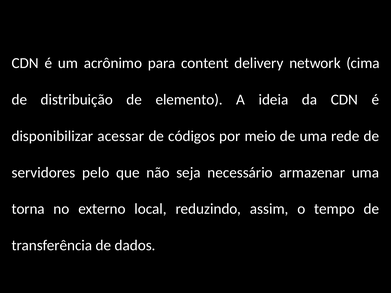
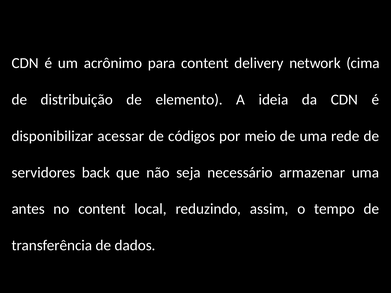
pelo: pelo -> back (96, 173)
torna: torna -> antes (28, 209)
no externo: externo -> content (102, 209)
